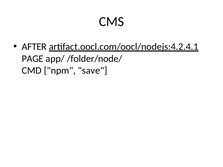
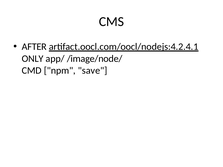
PAGE: PAGE -> ONLY (33, 59)
/folder/node/: /folder/node/ -> /image/node/ (95, 59)
